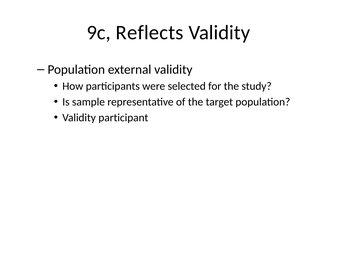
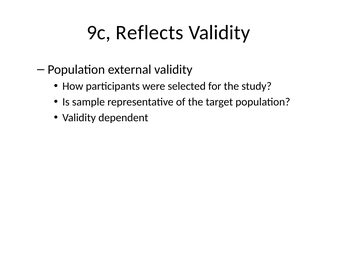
participant: participant -> dependent (123, 118)
